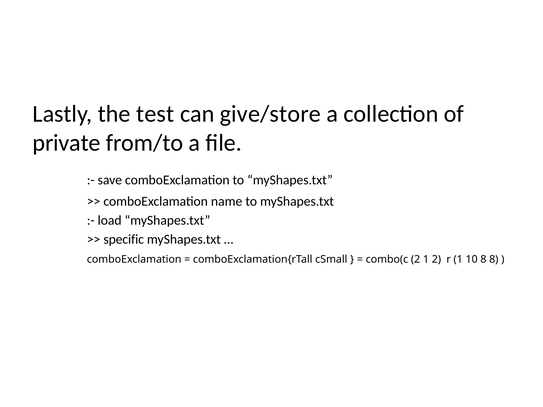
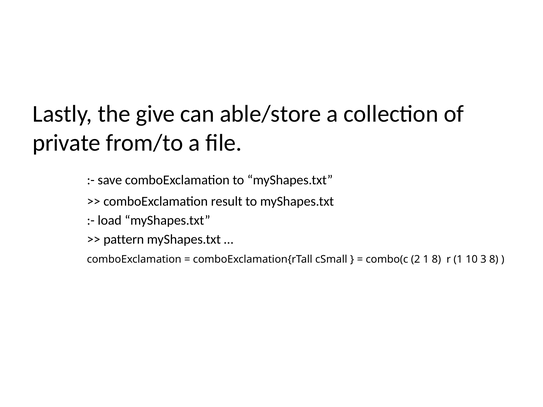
test: test -> give (155, 114)
give/store: give/store -> able/store (270, 114)
name: name -> result (227, 201)
specific: specific -> pattern (124, 239)
1 2: 2 -> 8 (436, 259)
10 8: 8 -> 3 (483, 259)
